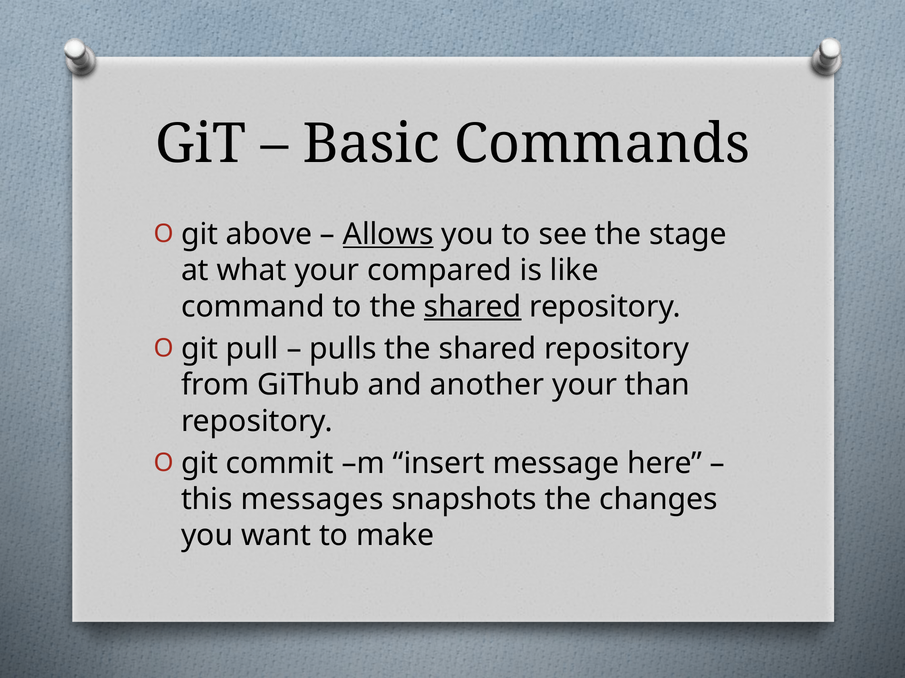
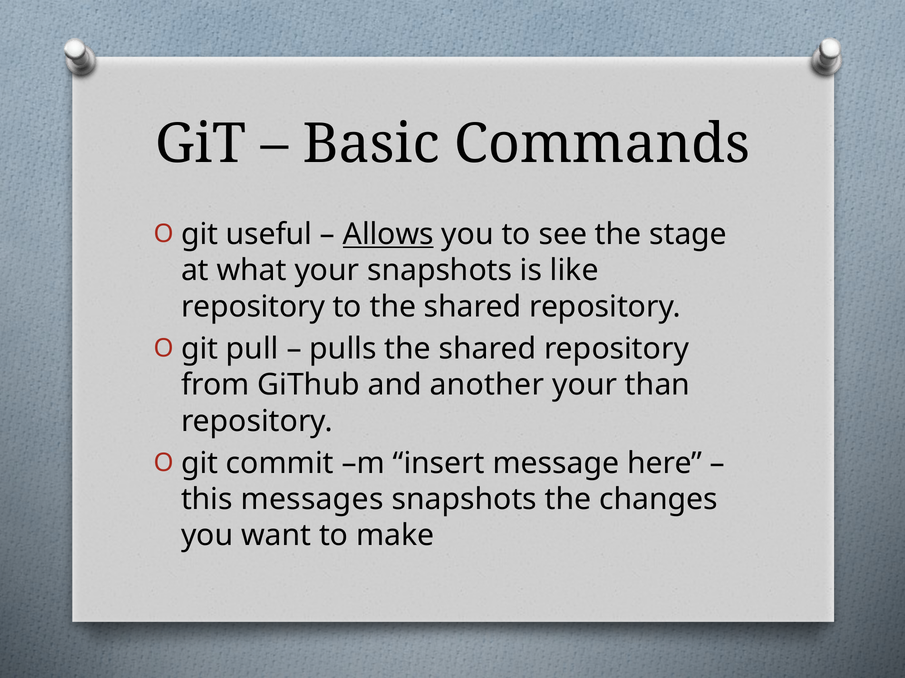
above: above -> useful (269, 234)
your compared: compared -> snapshots (440, 271)
command: command -> repository (253, 307)
shared underline: present -> none (473, 307)
